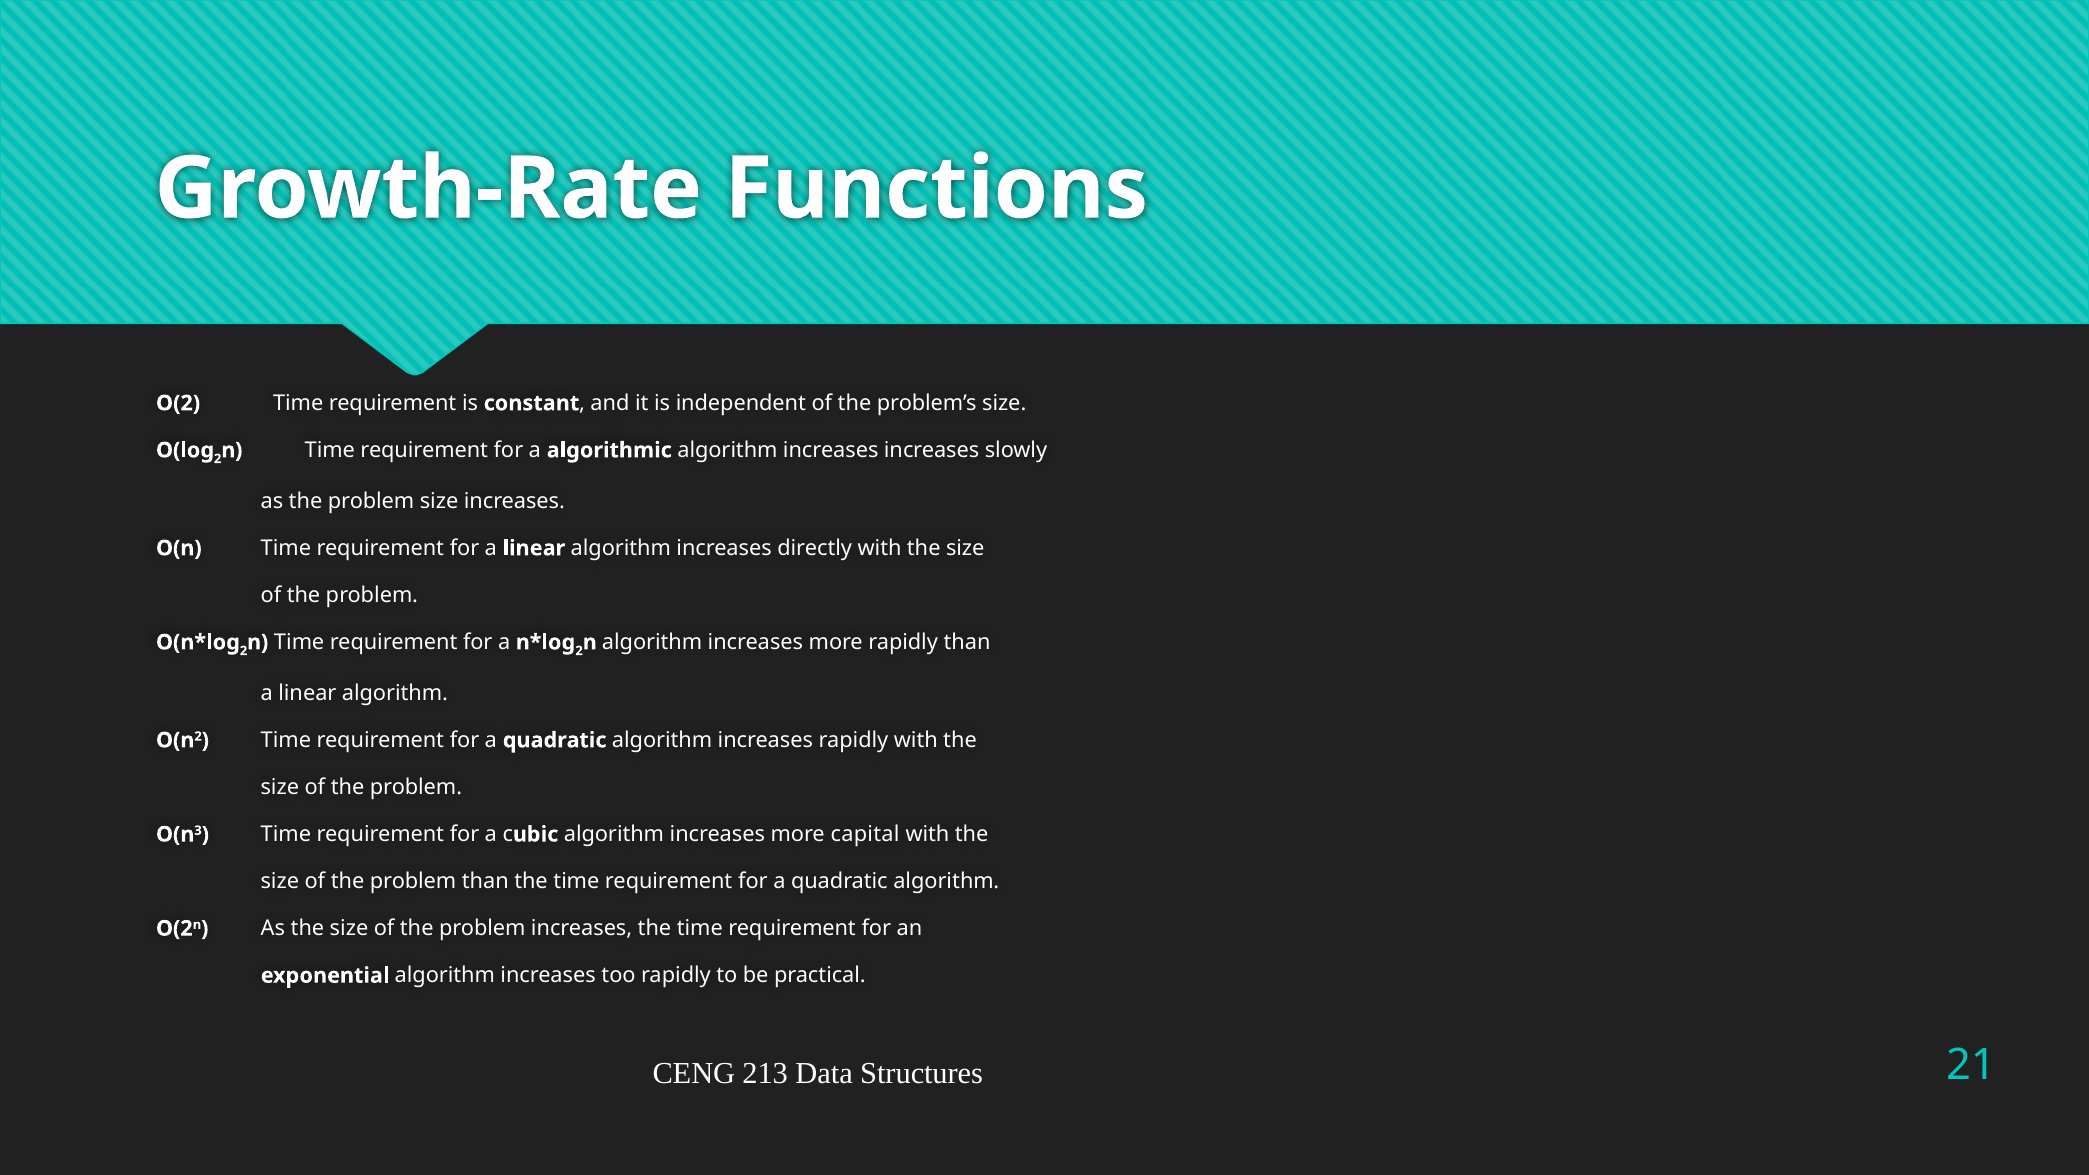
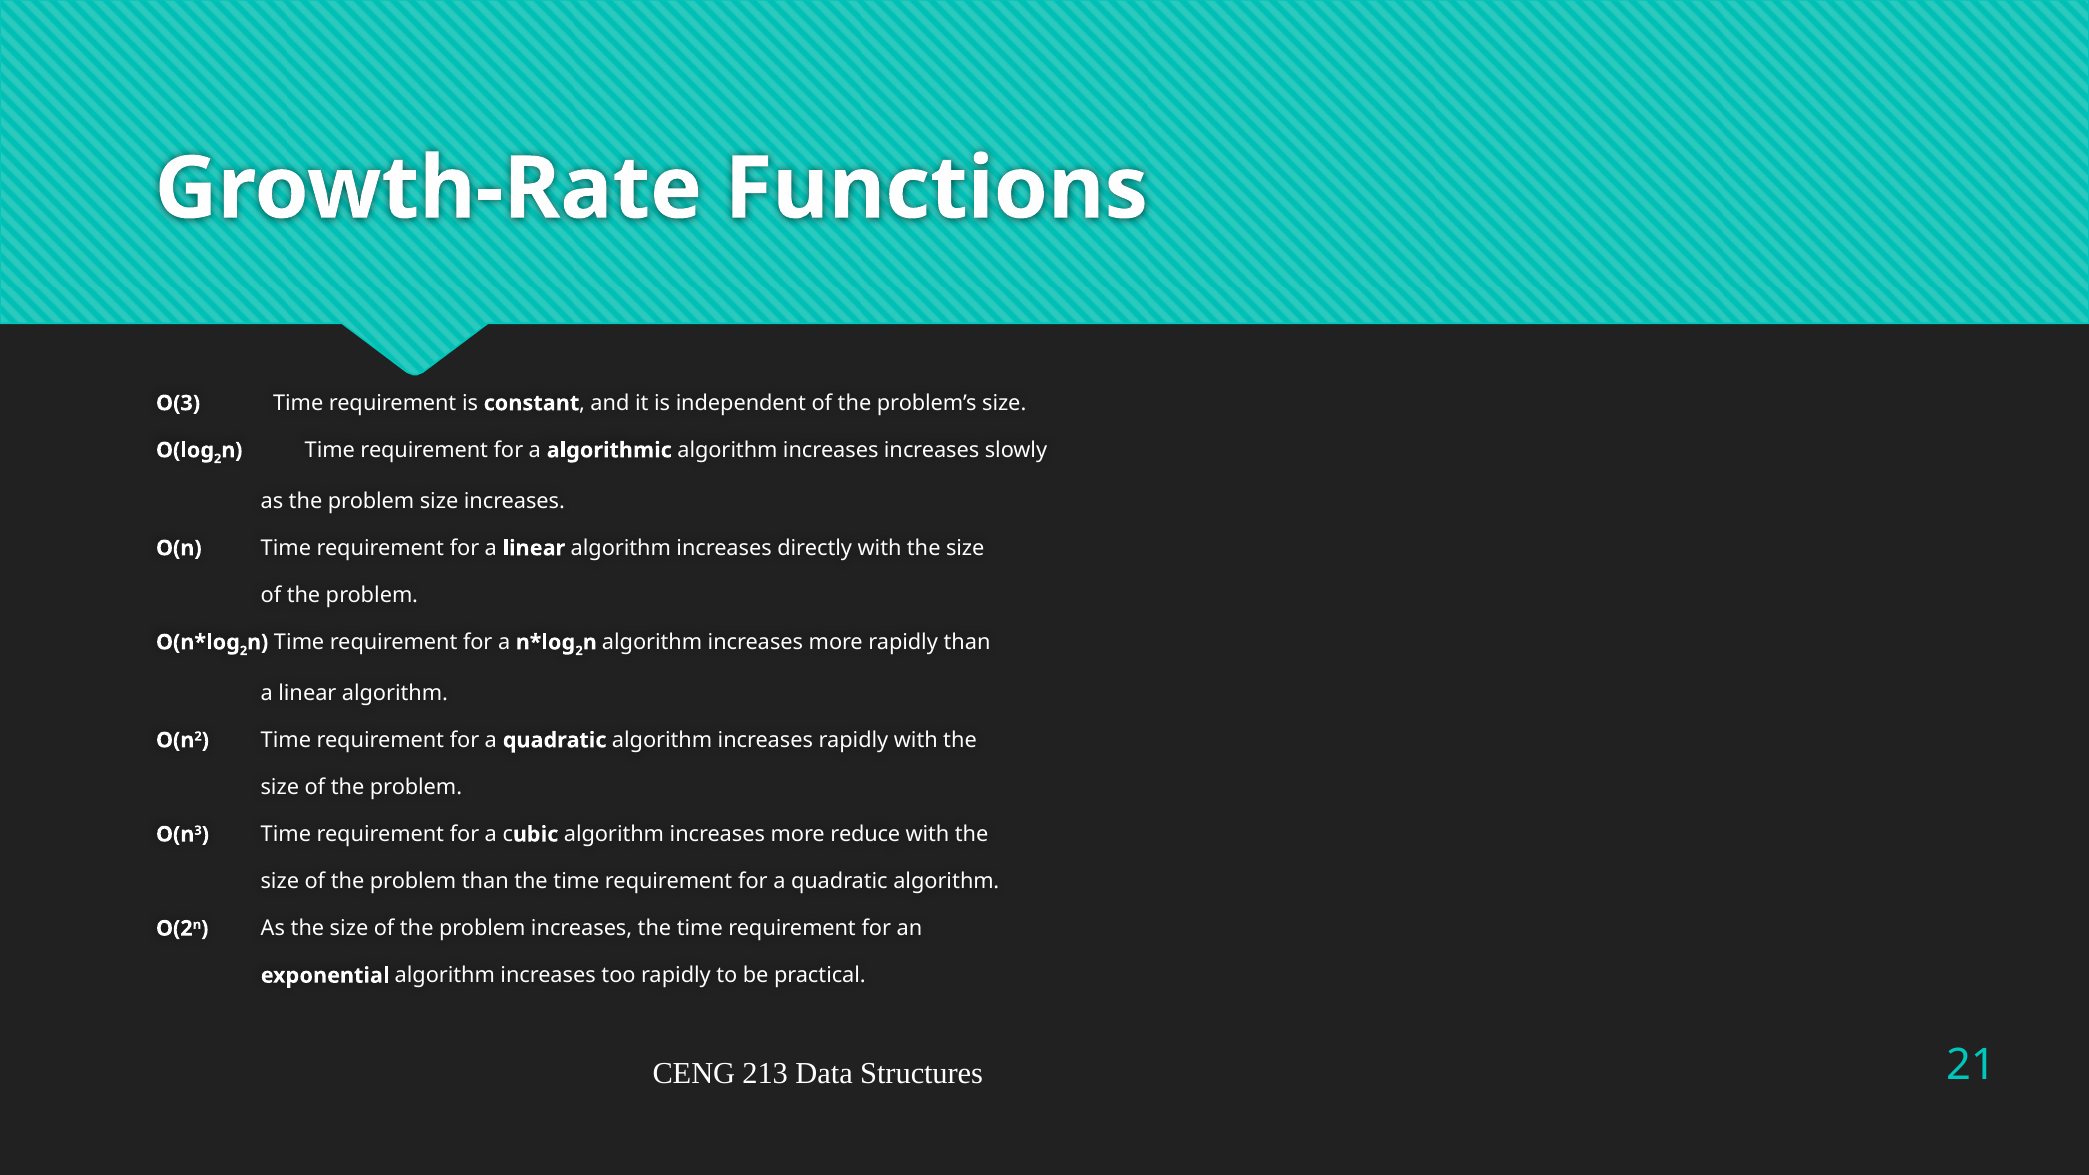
O(2: O(2 -> O(3 (178, 403)
capital: capital -> reduce (865, 834)
